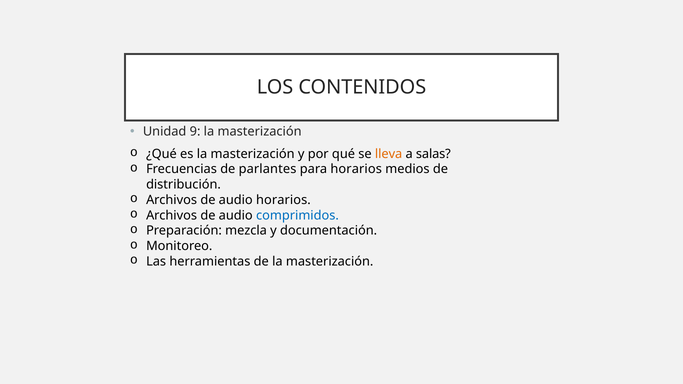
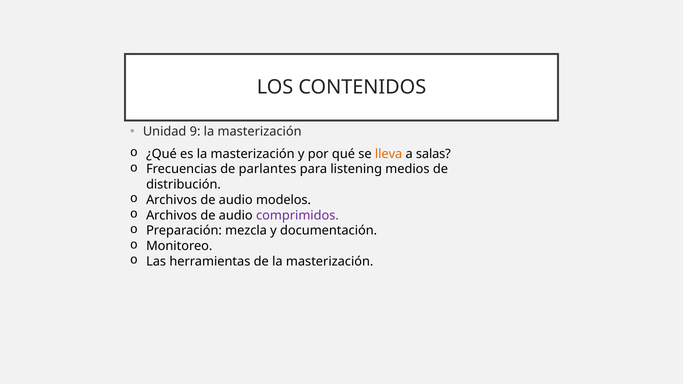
para horarios: horarios -> listening (356, 169)
audio horarios: horarios -> modelos (284, 200)
comprimidos colour: blue -> purple (297, 215)
